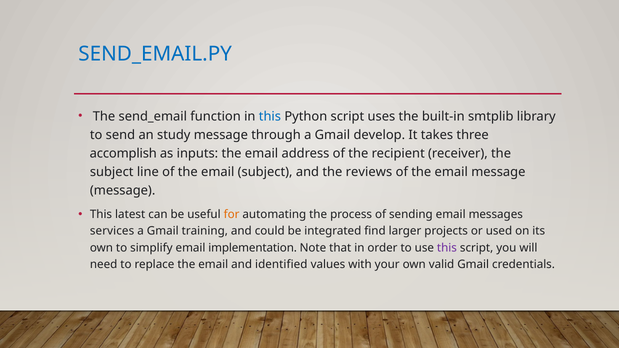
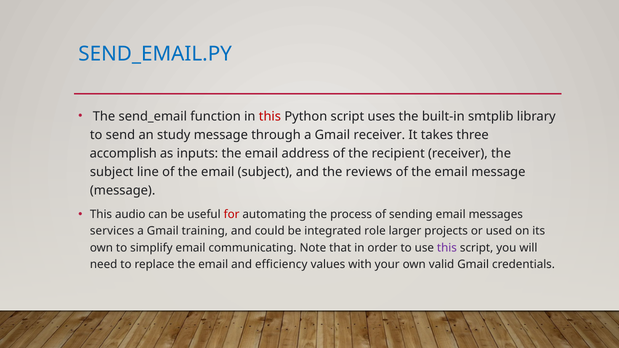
this colour: blue -> red (270, 116)
Gmail develop: develop -> receiver (379, 135)
latest: latest -> audio (130, 215)
for colour: orange -> red (232, 215)
find: find -> role (375, 231)
implementation: implementation -> communicating (253, 248)
identified: identified -> efficiency (281, 265)
